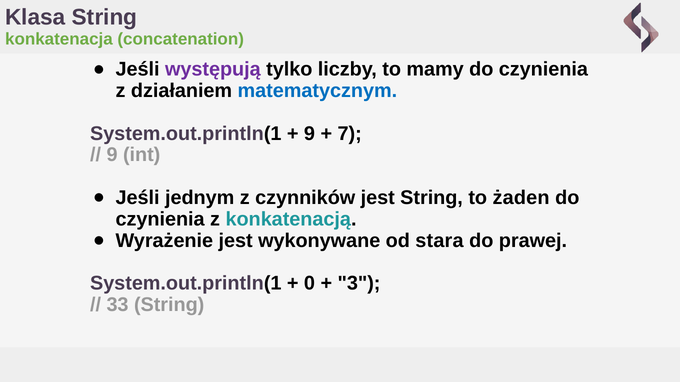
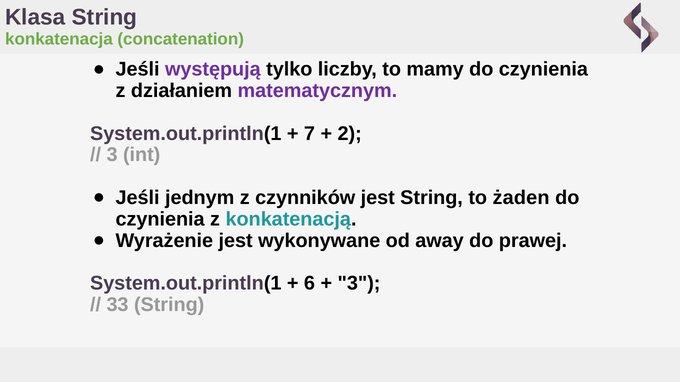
matematycznym colour: blue -> purple (317, 91)
9: 9 -> 7 (309, 134)
7: 7 -> 2 (350, 134)
9: 9 -> 3 (112, 155)
stara: stara -> away (440, 241)
0: 0 -> 6 (309, 284)
